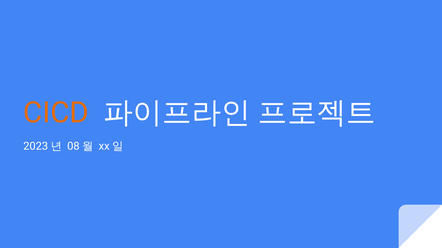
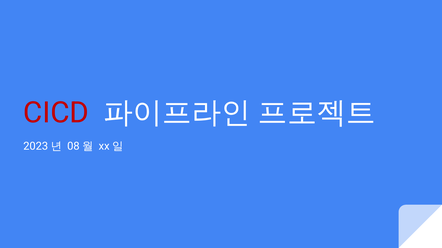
CICD colour: orange -> red (56, 113)
